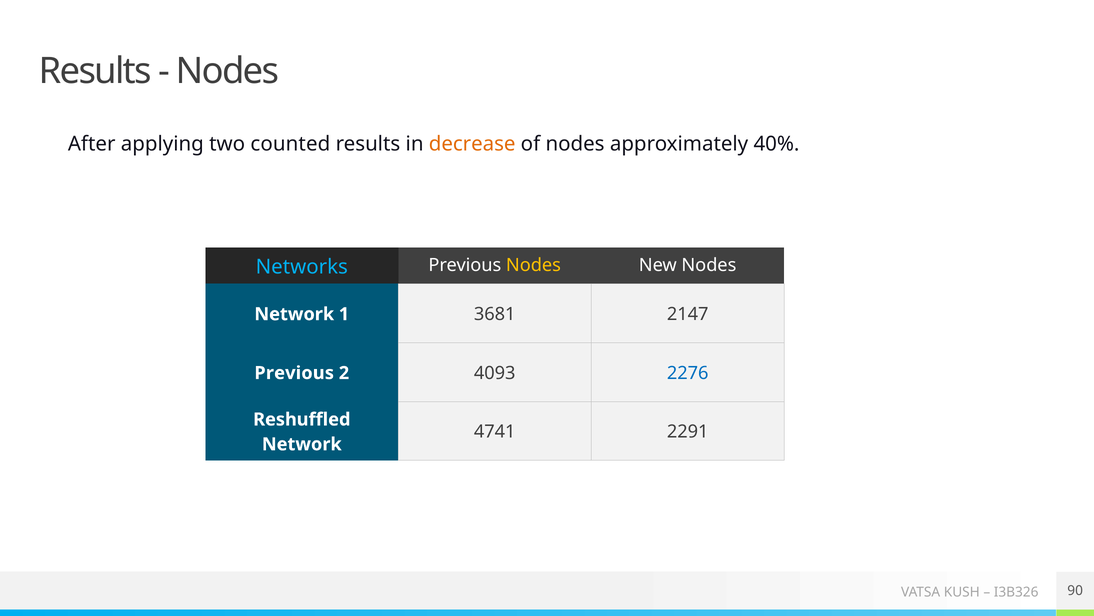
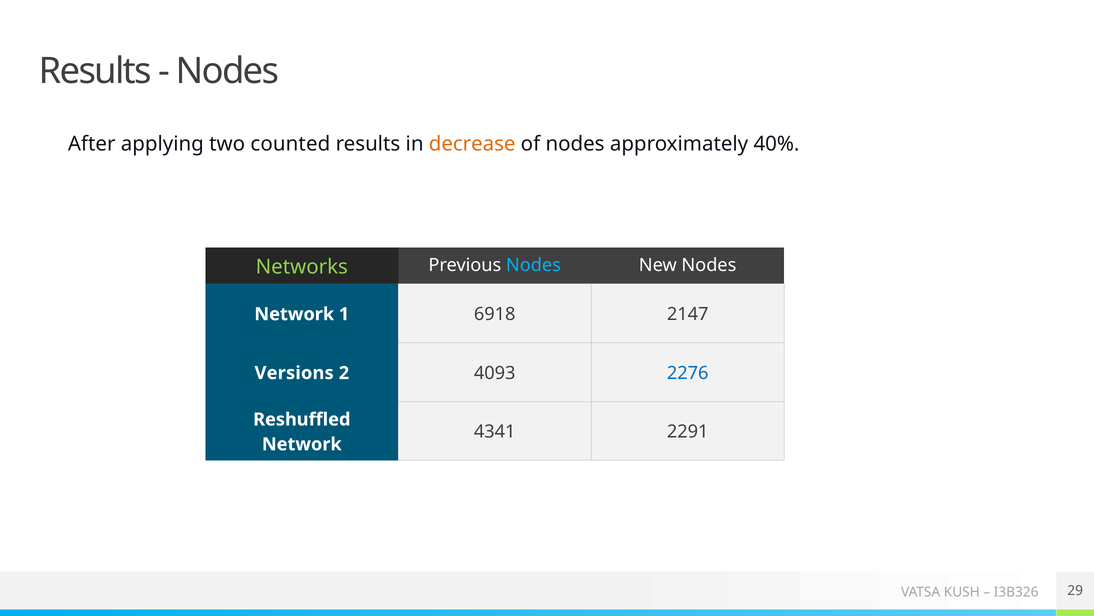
Networks colour: light blue -> light green (302, 267)
Nodes colour: yellow -> light blue (533, 265)
3681: 3681 -> 6918 (495, 314)
Previous: Previous -> Versions (294, 373)
4741: 4741 -> 4341 (495, 431)
90: 90 -> 29 (1075, 590)
